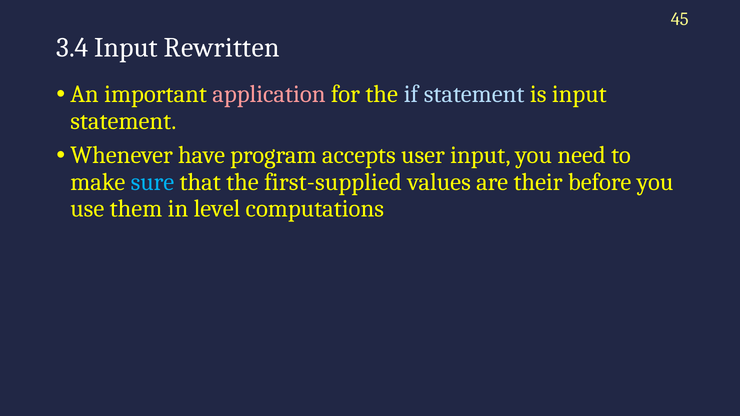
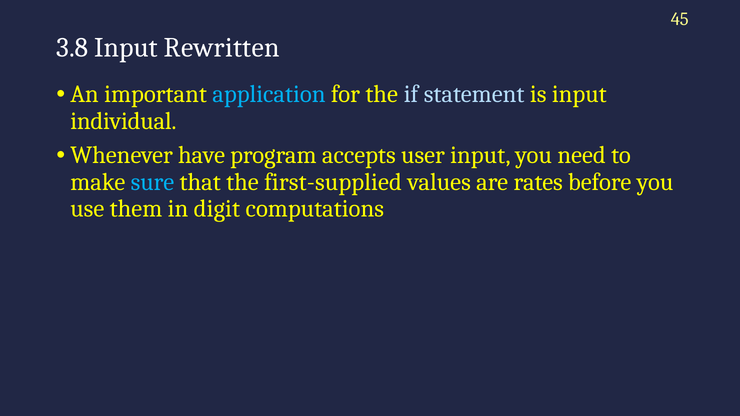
3.4: 3.4 -> 3.8 (72, 48)
application colour: pink -> light blue (269, 94)
statement: statement -> individual (123, 121)
their: their -> rates (538, 182)
level: level -> digit (217, 209)
